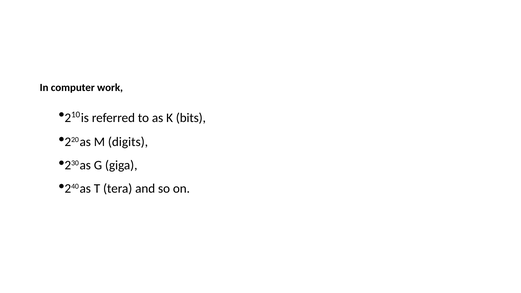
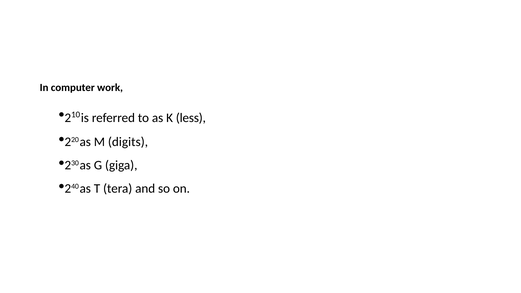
bits: bits -> less (191, 118)
